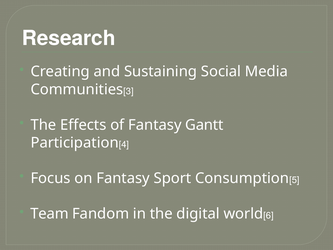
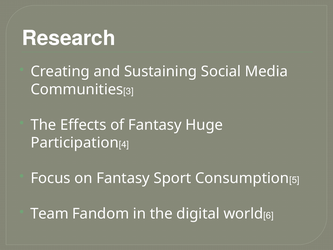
Gantt: Gantt -> Huge (204, 125)
